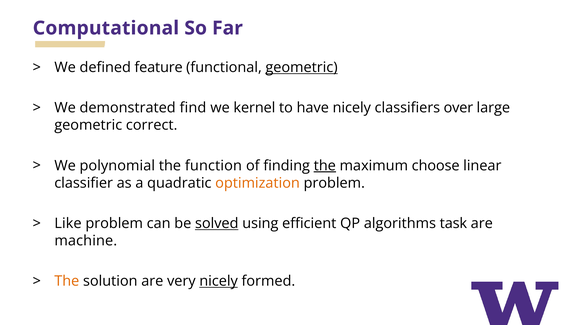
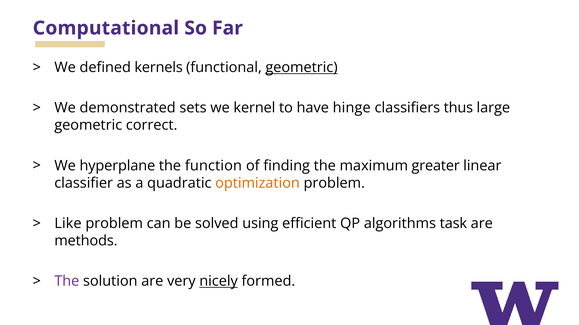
feature: feature -> kernels (159, 68)
find: find -> sets (193, 108)
have nicely: nicely -> hinge (352, 108)
over: over -> thus (458, 108)
polynomial: polynomial -> hyperplane (117, 166)
the underline: present -> none (325, 166)
choose: choose -> greater (436, 166)
solved underline: present -> none (217, 224)
machine: machine -> methods (86, 241)
The colour: orange -> purple (67, 282)
